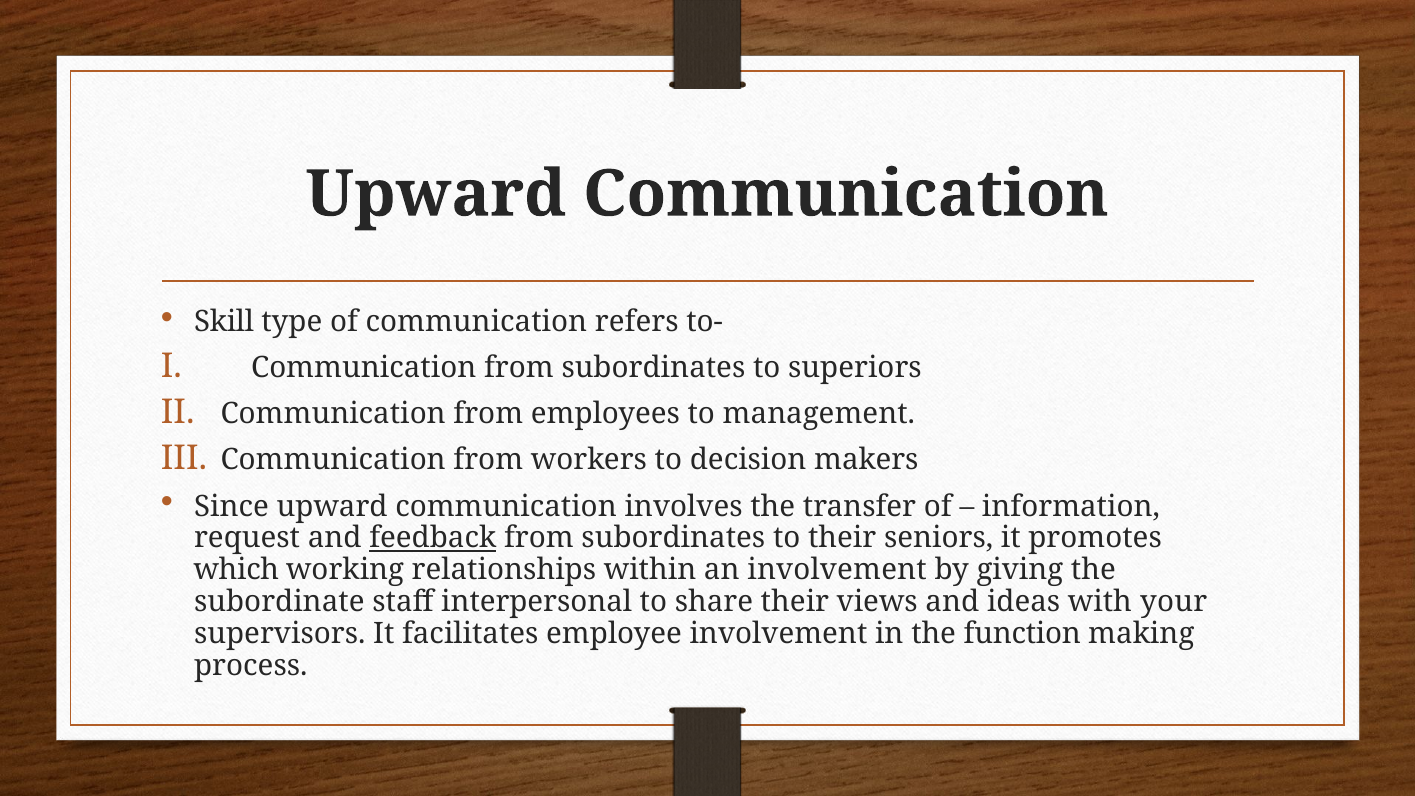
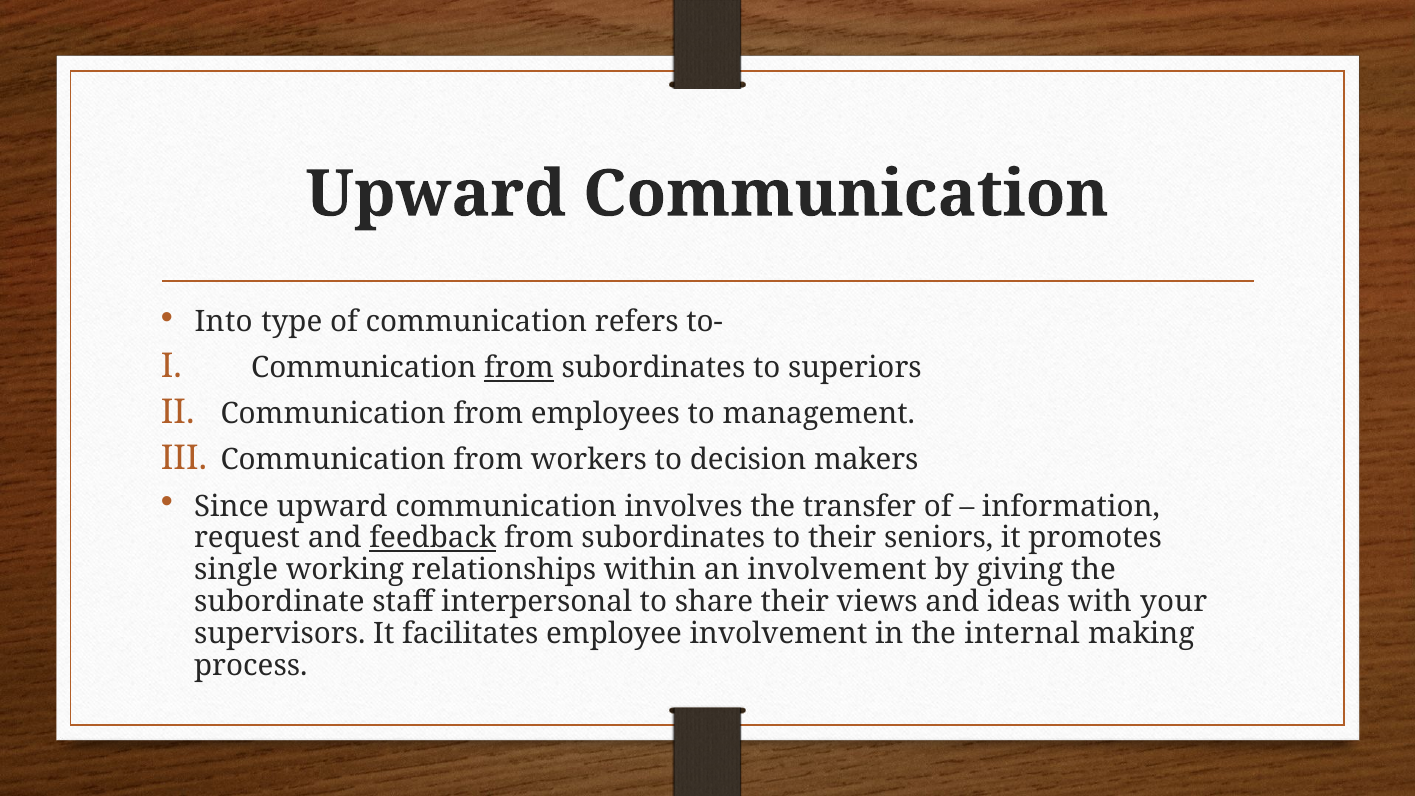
Skill: Skill -> Into (224, 322)
from underline: none -> present (519, 368)
which: which -> single (236, 570)
function: function -> internal (1022, 634)
